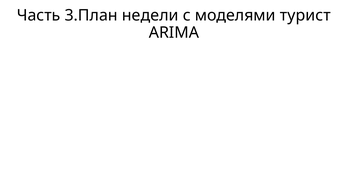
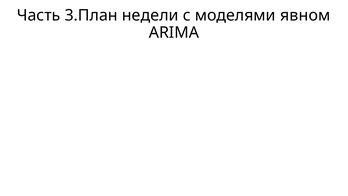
турист: турист -> явном (305, 15)
